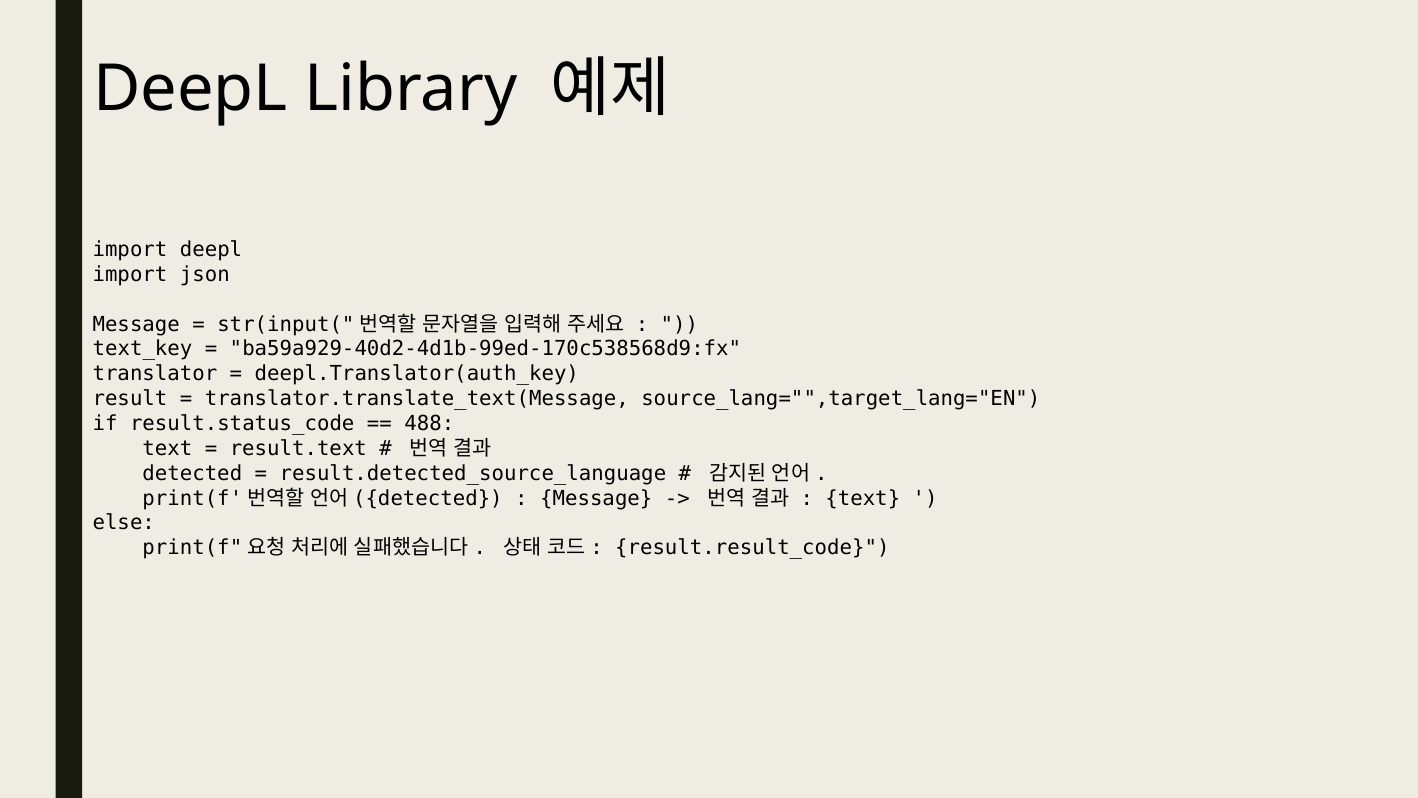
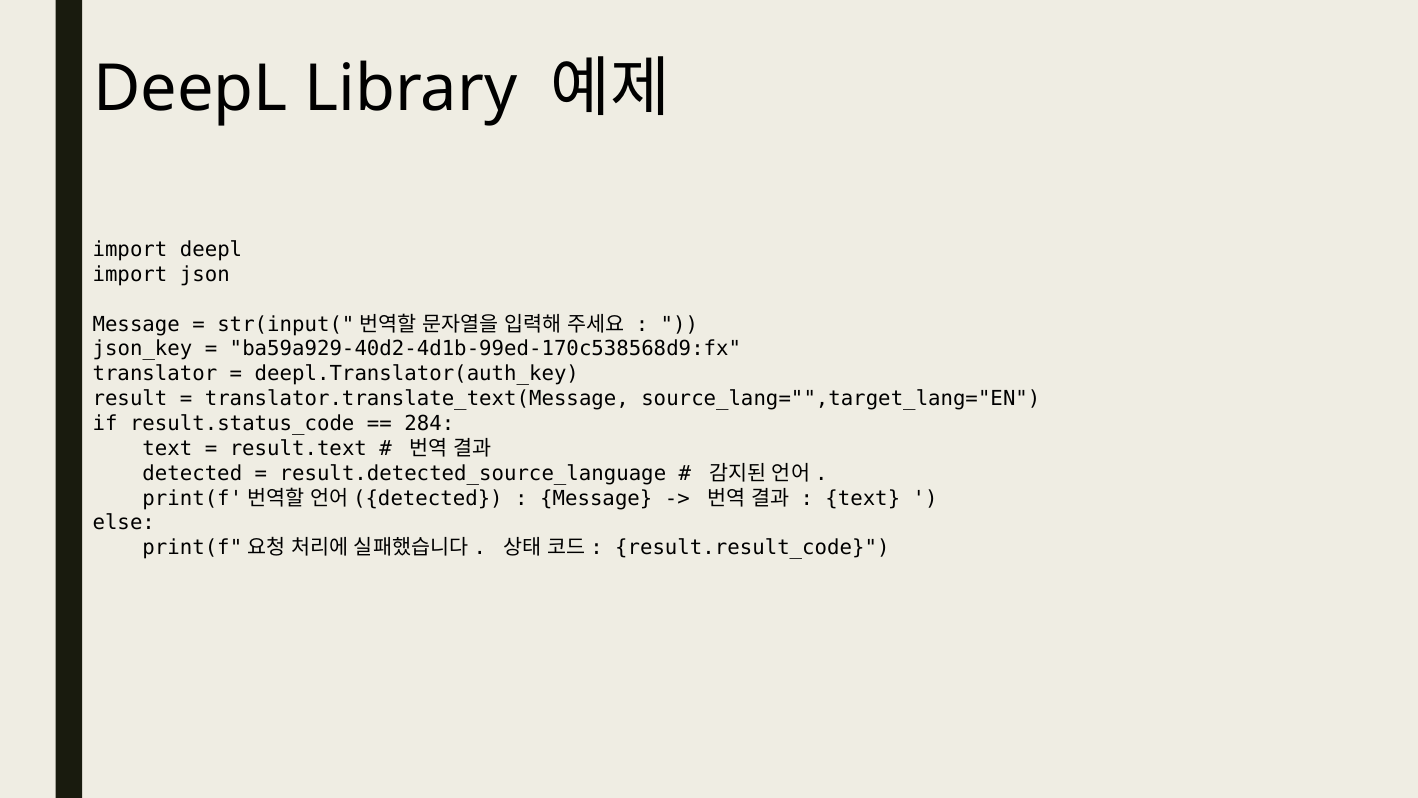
text_key: text_key -> json_key (143, 349)
488: 488 -> 284 (429, 423)
